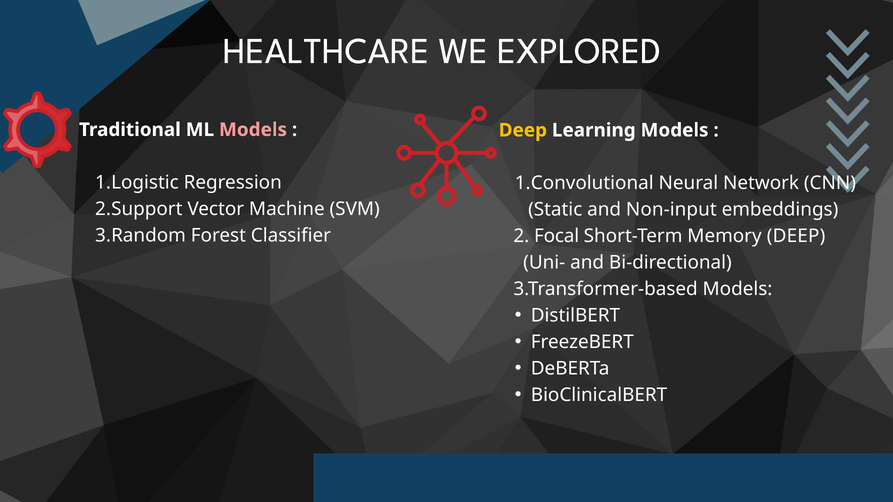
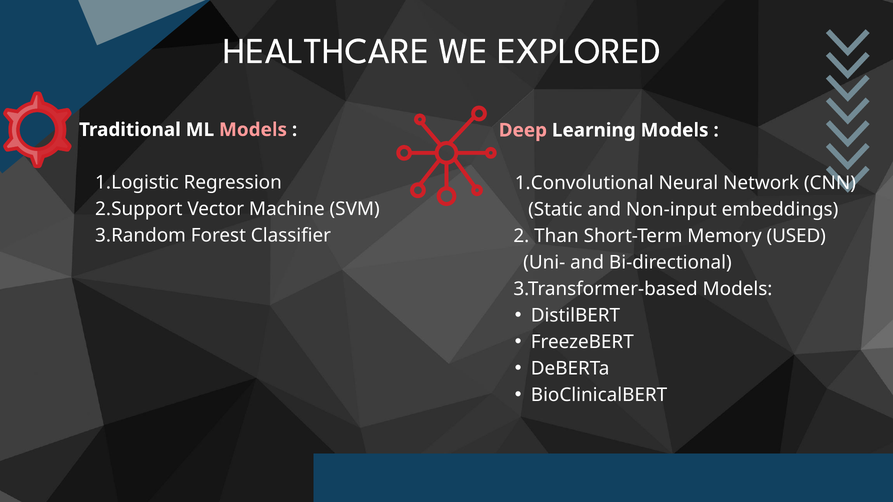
Deep colour: yellow -> pink (523, 130)
Focal: Focal -> Than (557, 236)
Memory DEEP: DEEP -> USED (796, 236)
